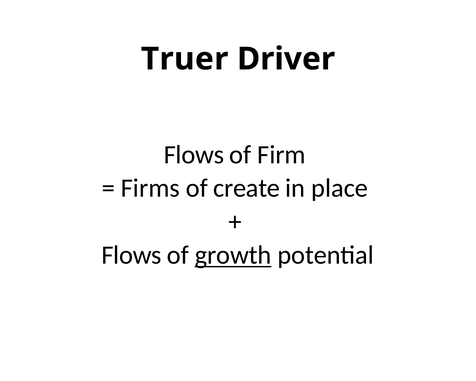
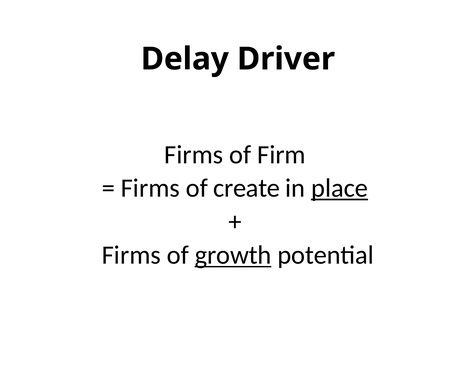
Truer: Truer -> Delay (185, 59)
Flows: Flows -> Firms (194, 155)
place underline: none -> present (340, 188)
Flows: Flows -> Firms (131, 255)
